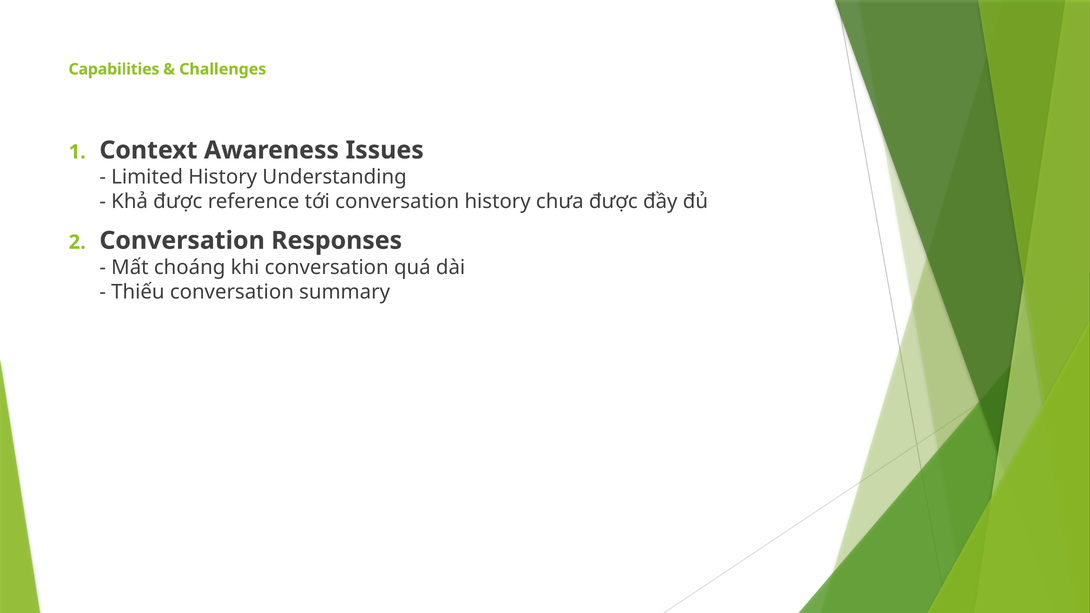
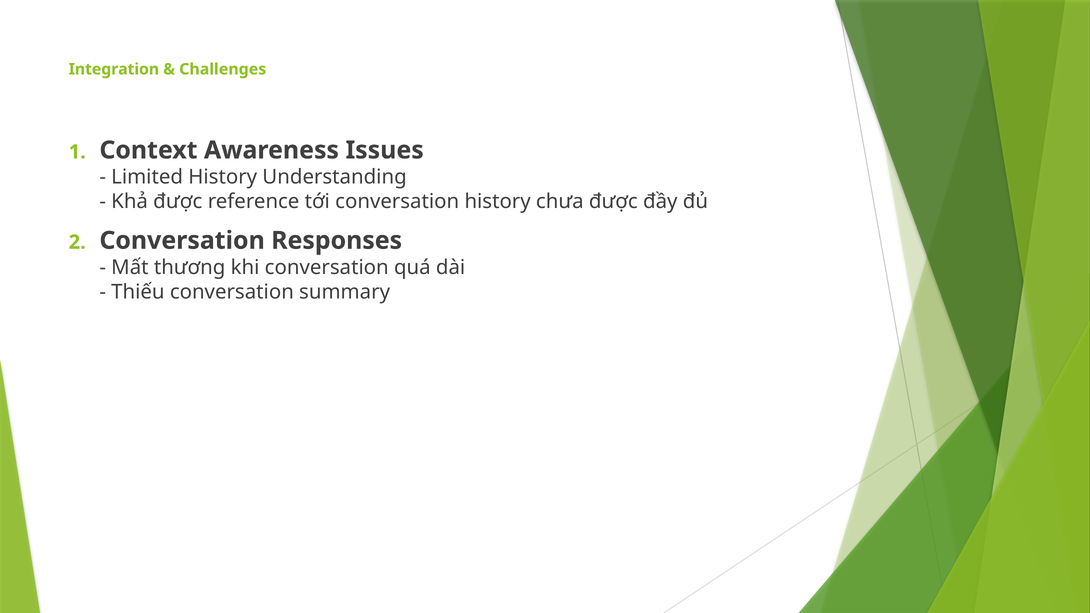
Capabilities: Capabilities -> Integration (114, 69)
choáng: choáng -> thương (190, 268)
